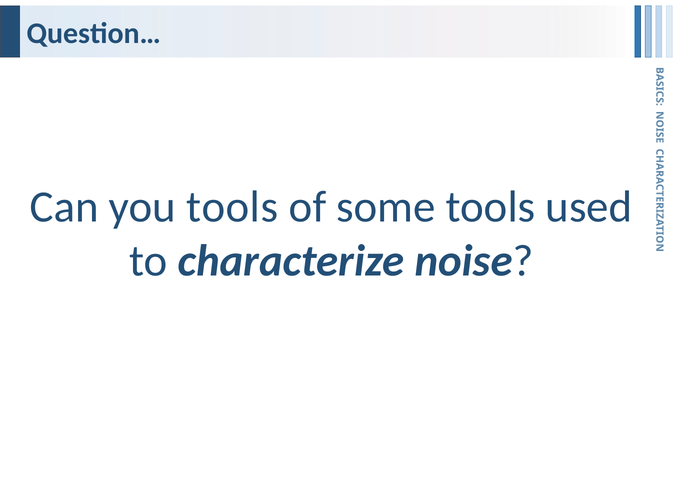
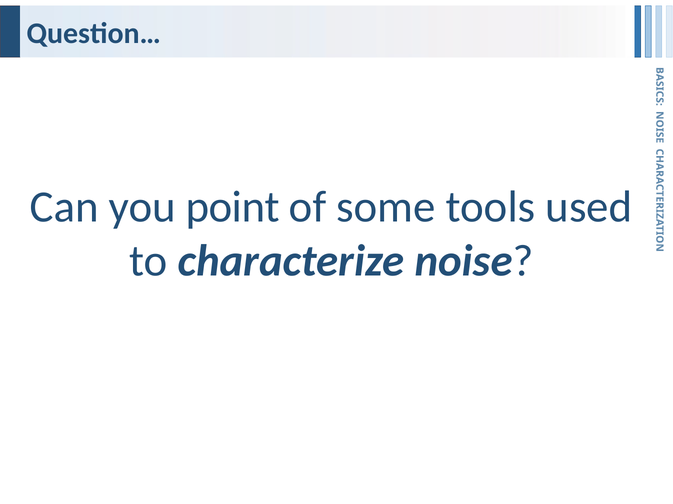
you tools: tools -> point (233, 207)
